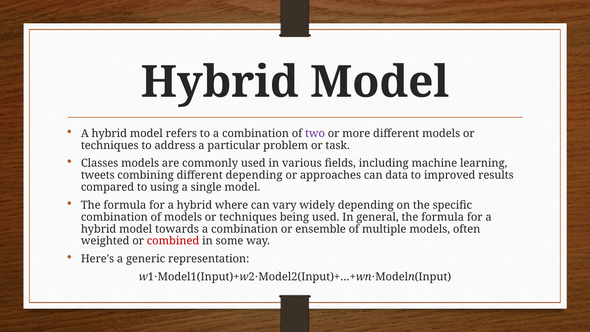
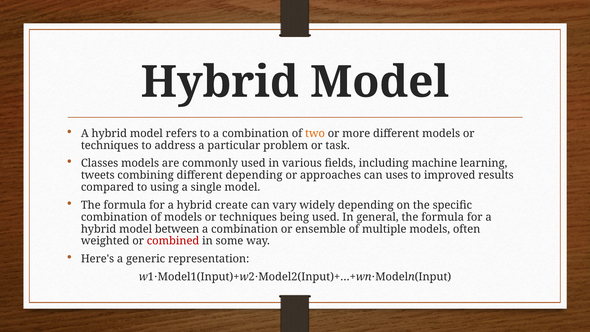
two colour: purple -> orange (315, 133)
data: data -> uses (397, 175)
where: where -> create (231, 205)
towards: towards -> between (177, 229)
